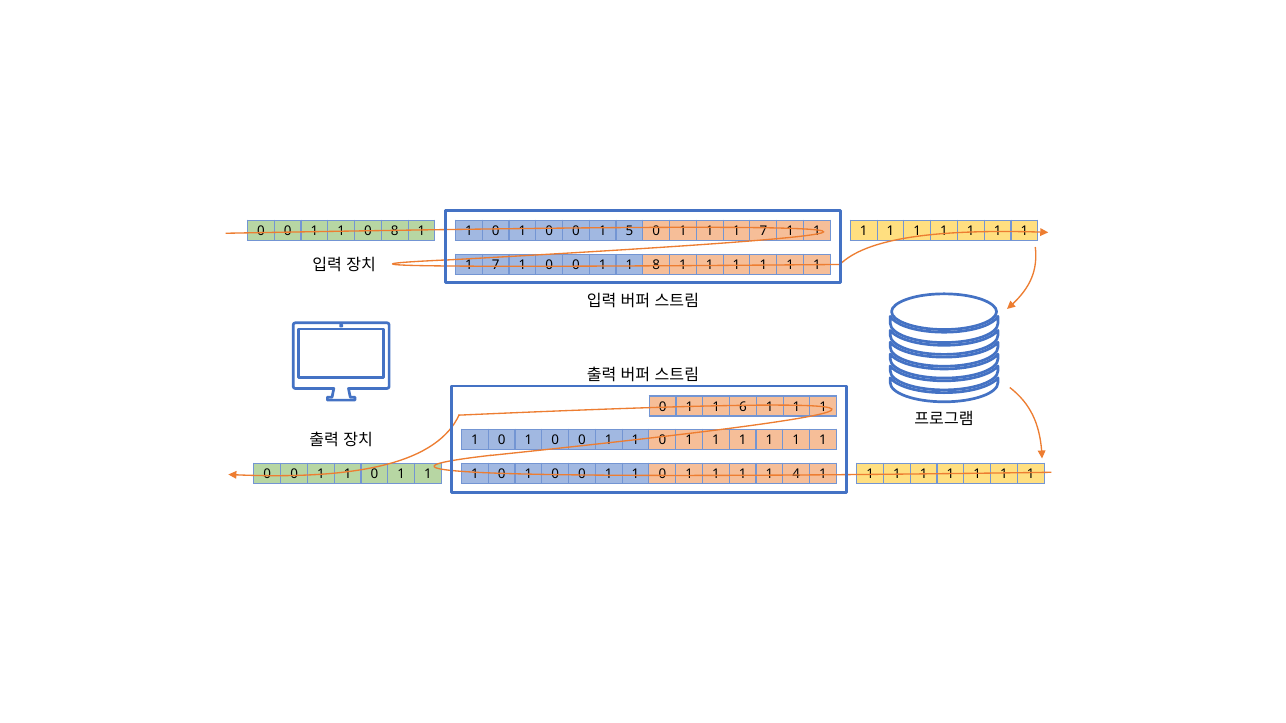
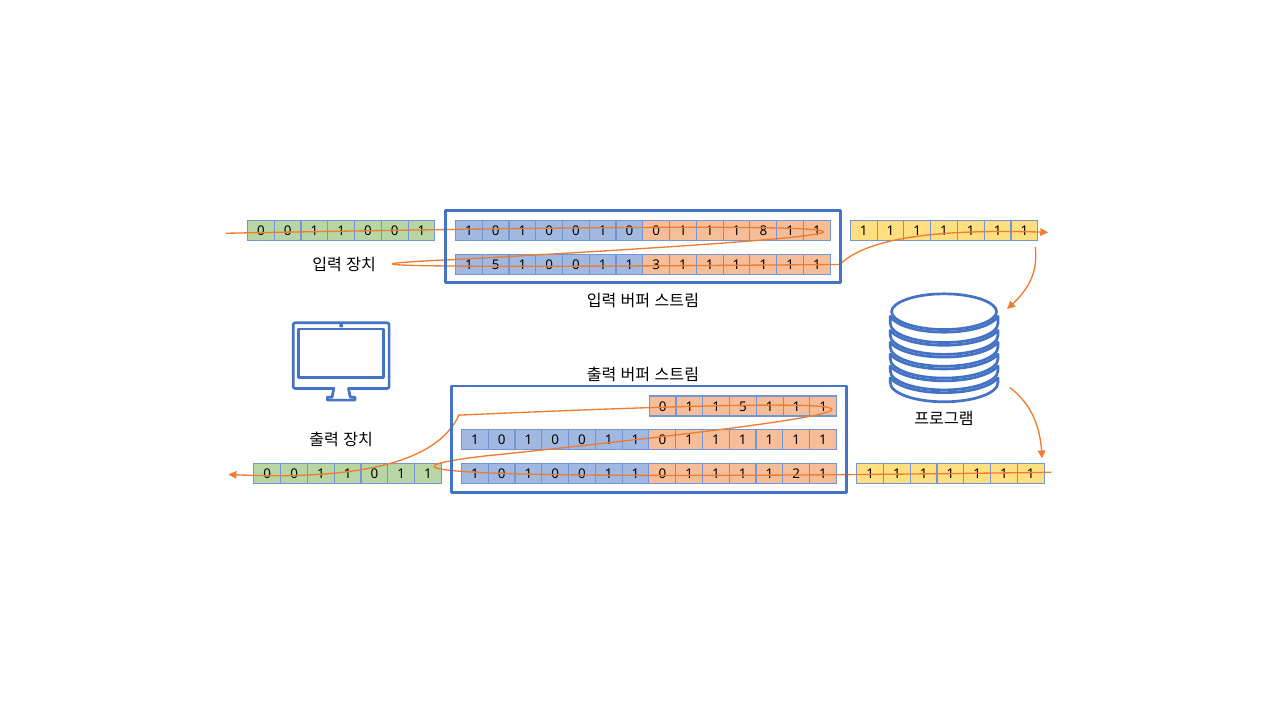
8: 8 -> 0 (395, 231)
0 0 1 5: 5 -> 0 (629, 231)
1 1 7: 7 -> 8 (763, 231)
7: 7 -> 5 (496, 265)
1 8: 8 -> 3 (656, 265)
1 1 6: 6 -> 5 (743, 407)
4: 4 -> 2 (796, 474)
